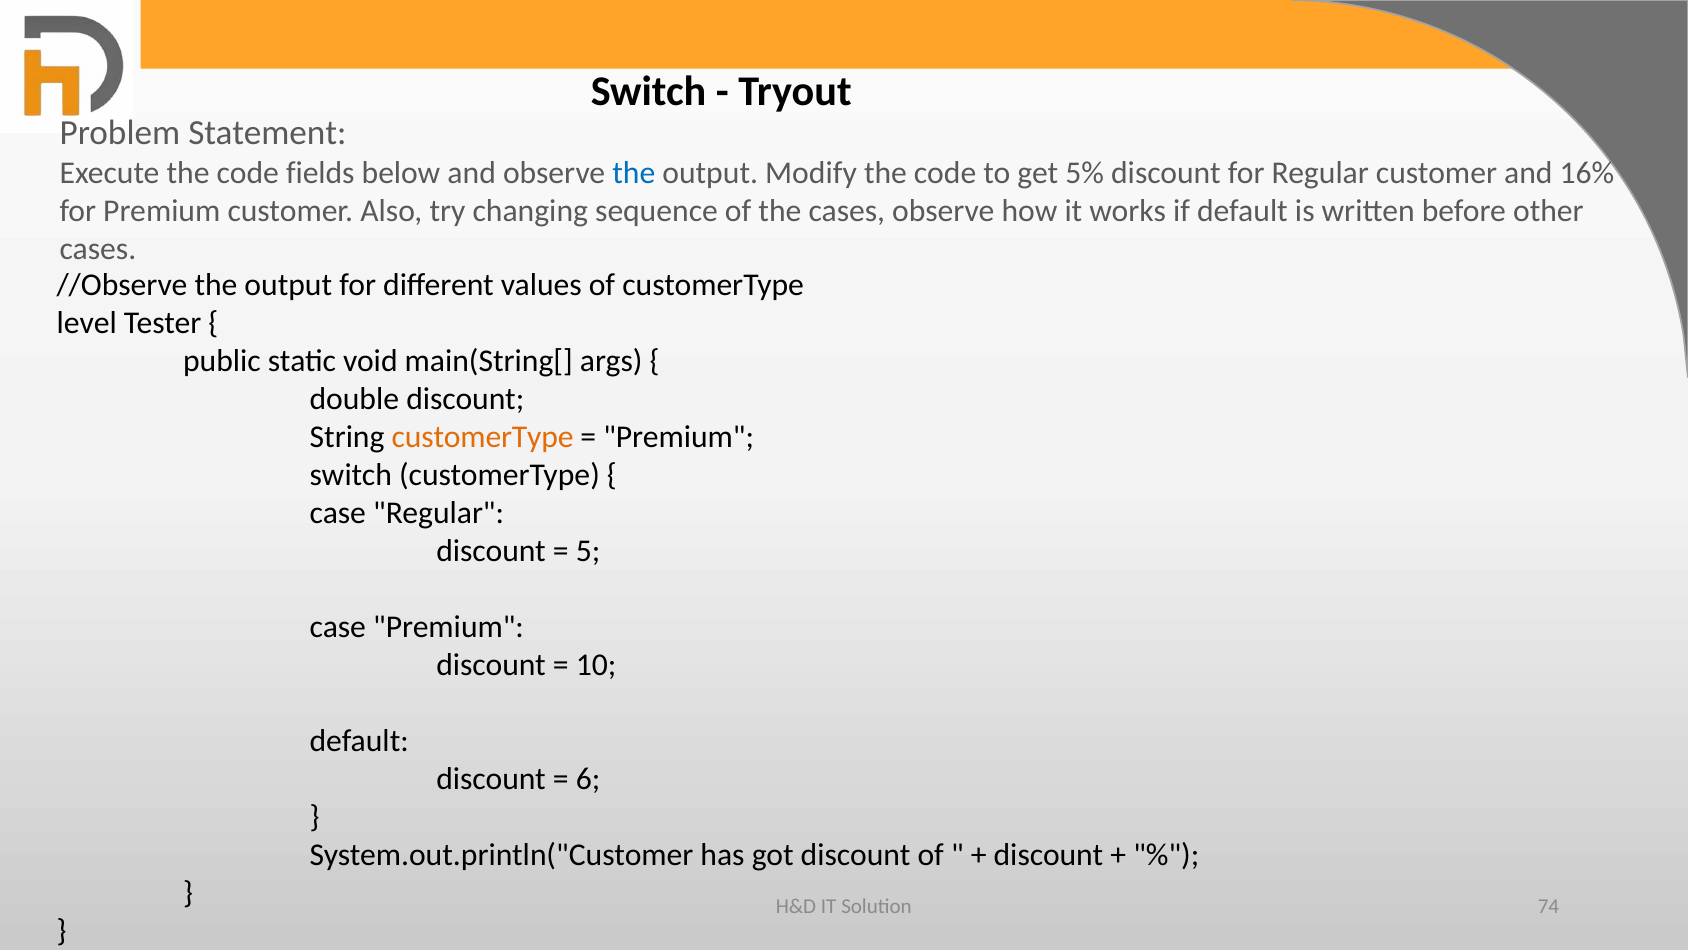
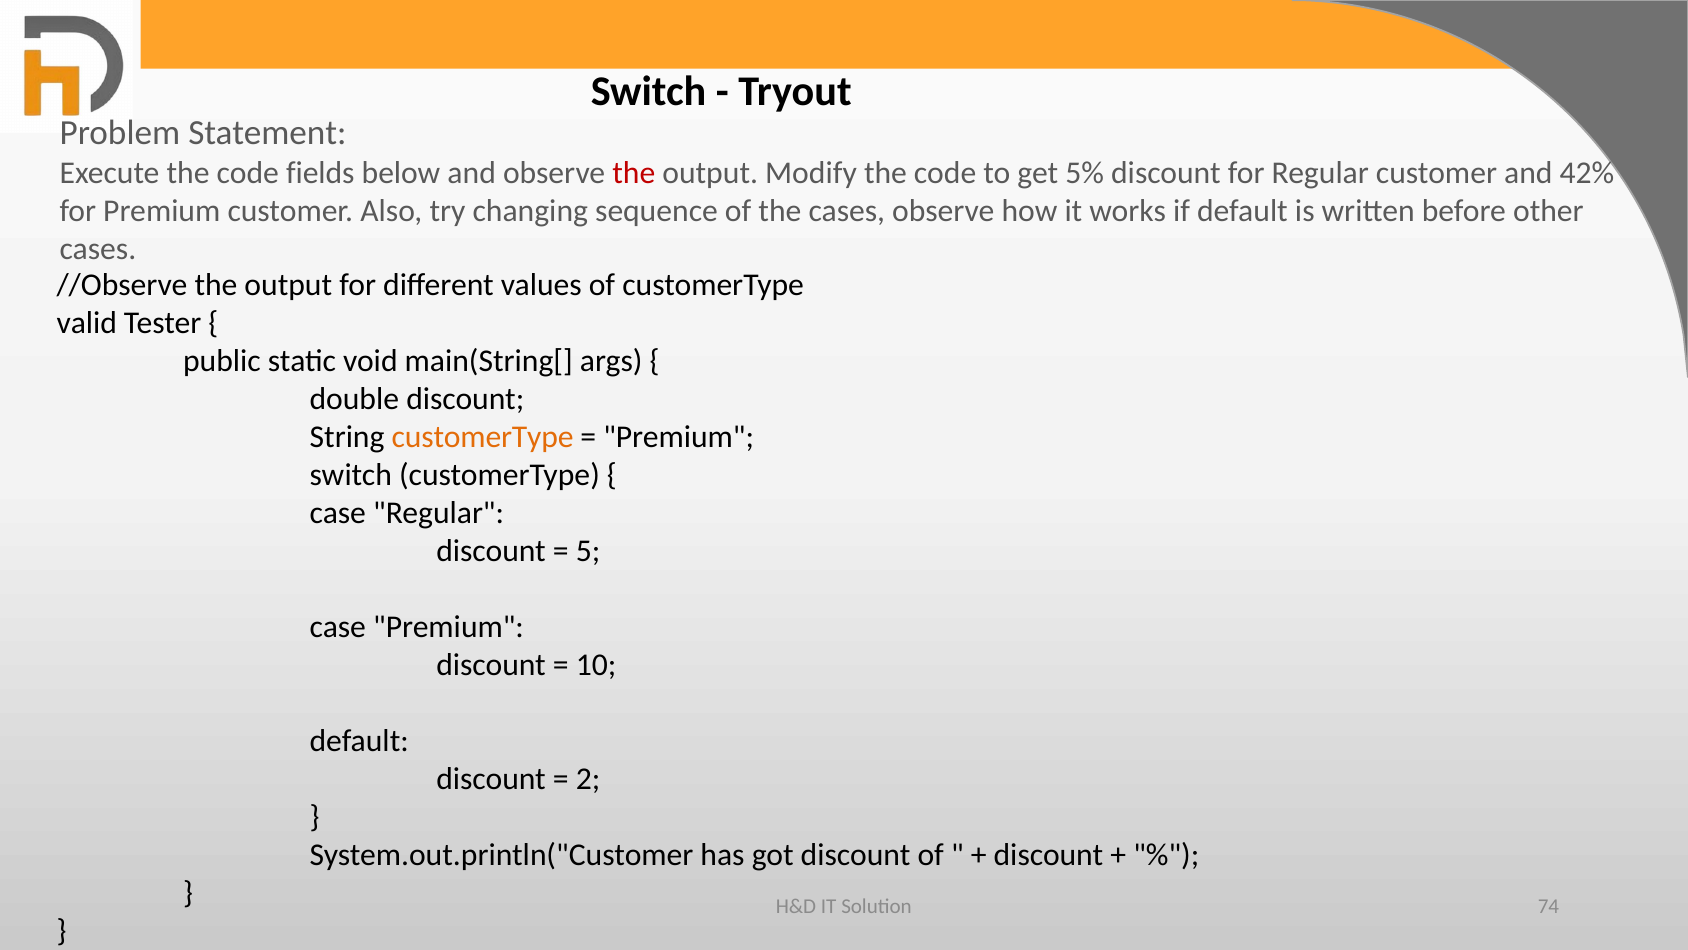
the colour: blue -> red (634, 173)
16%: 16% -> 42% (1587, 173)
level: level -> valid (87, 323)
6: 6 -> 2 (588, 779)
